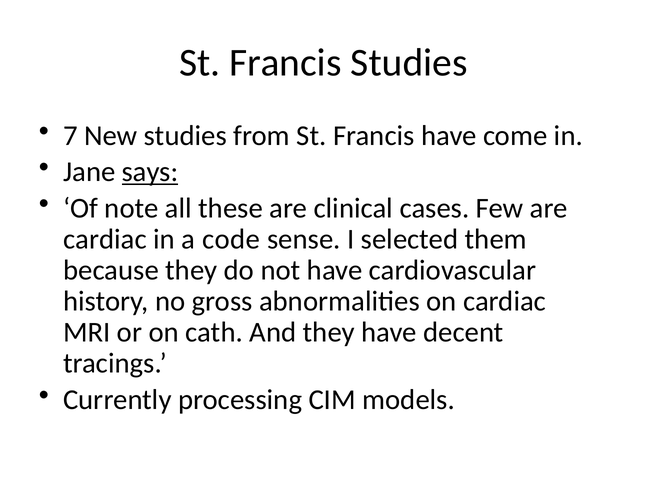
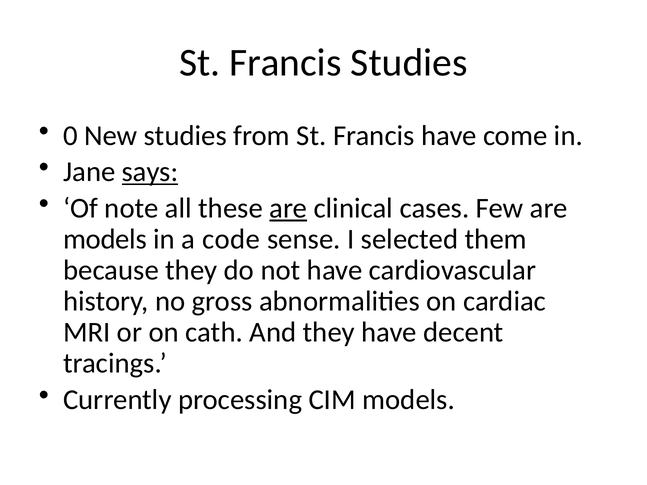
7: 7 -> 0 (70, 136)
are underline: none -> present (288, 208)
cardiac: cardiac -> models (105, 239)
